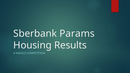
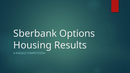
Params: Params -> Options (77, 34)
